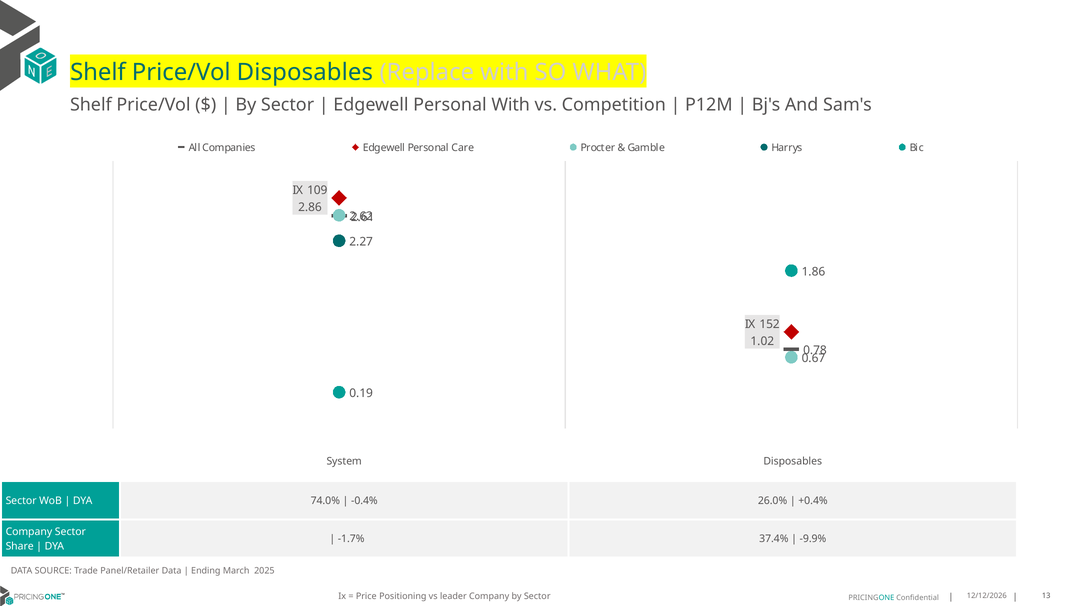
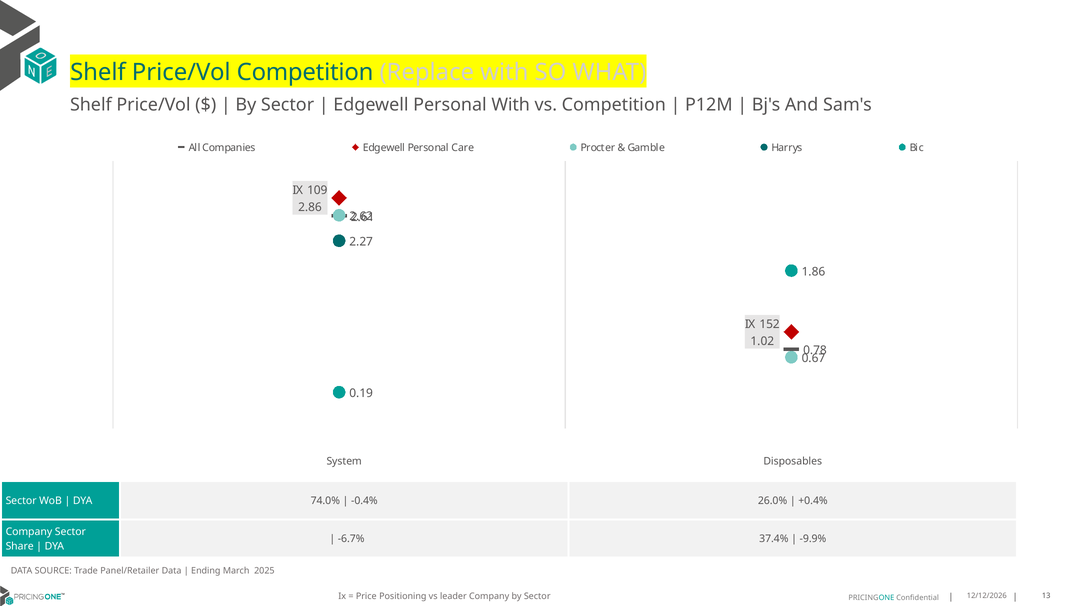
Price/Vol Disposables: Disposables -> Competition (305, 72)
-1.7%: -1.7% -> -6.7% (351, 539)
